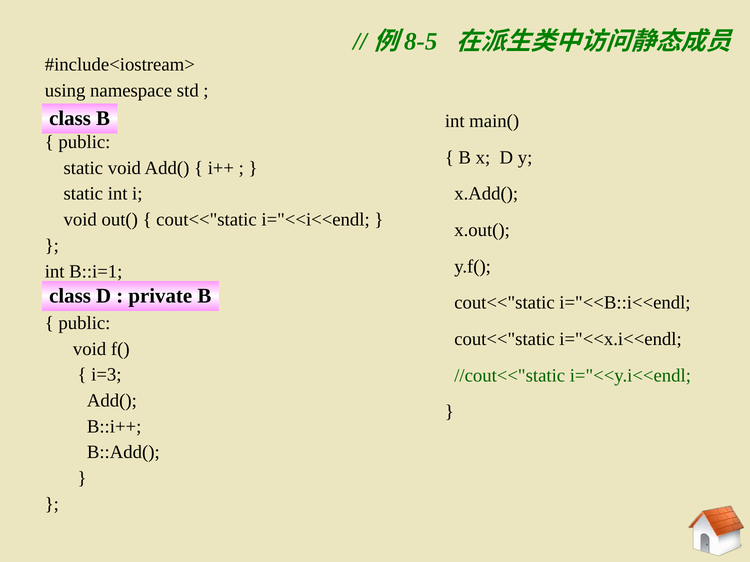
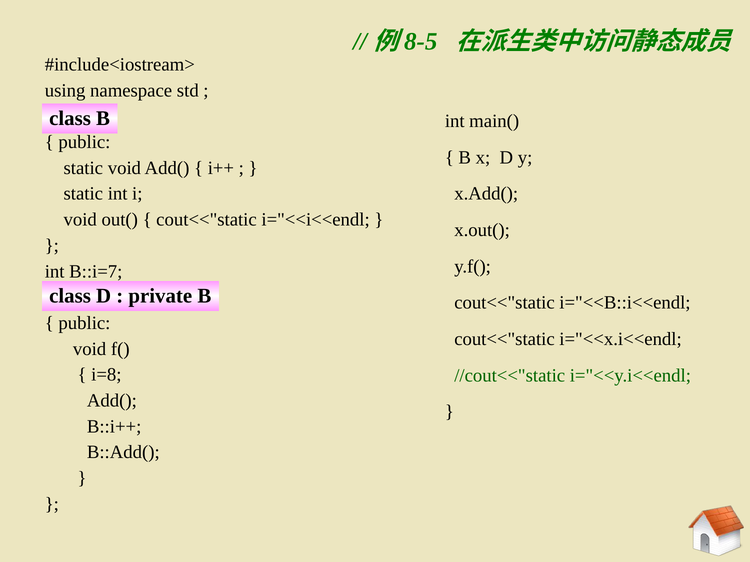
B::i=1: B::i=1 -> B::i=7 (96, 272)
i=3: i=3 -> i=8 (106, 375)
